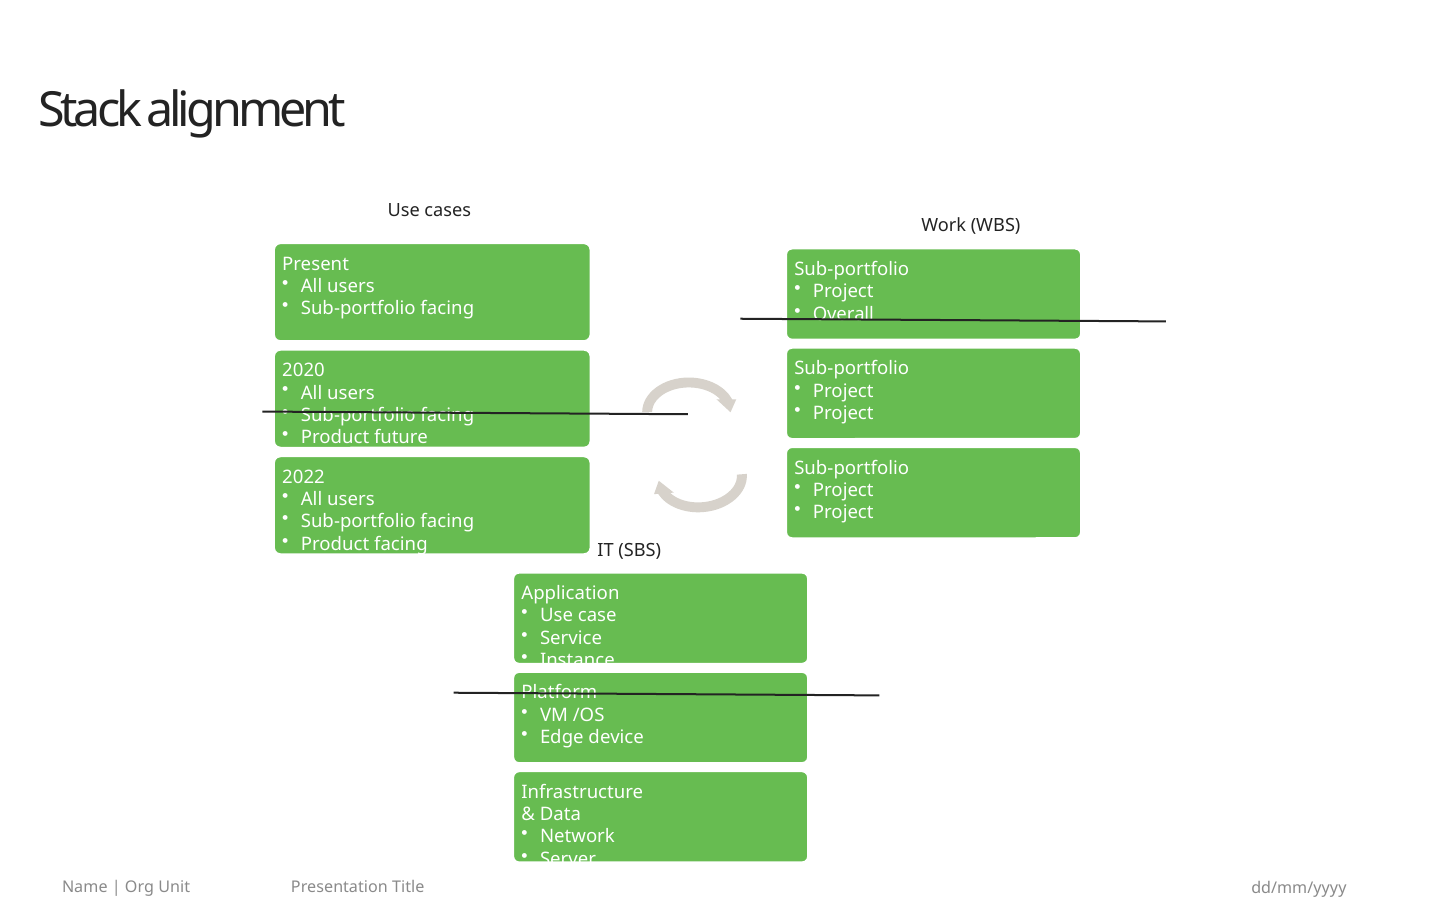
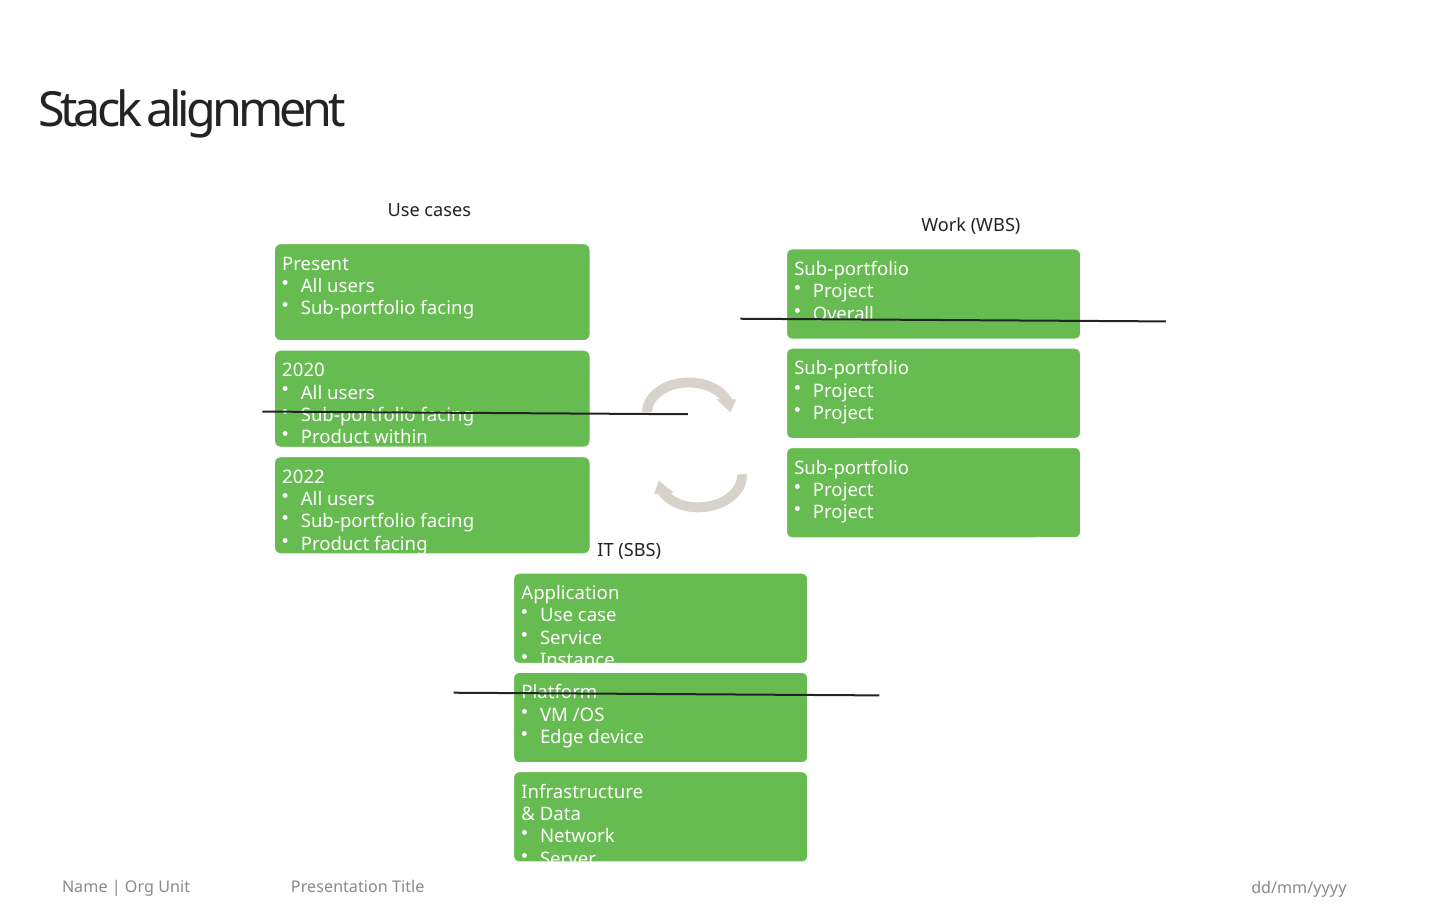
future: future -> within (401, 437)
